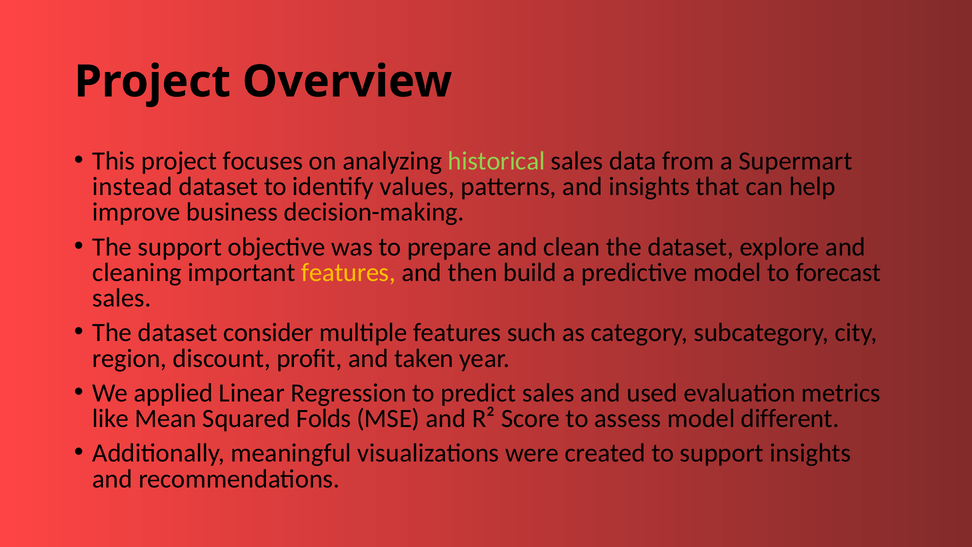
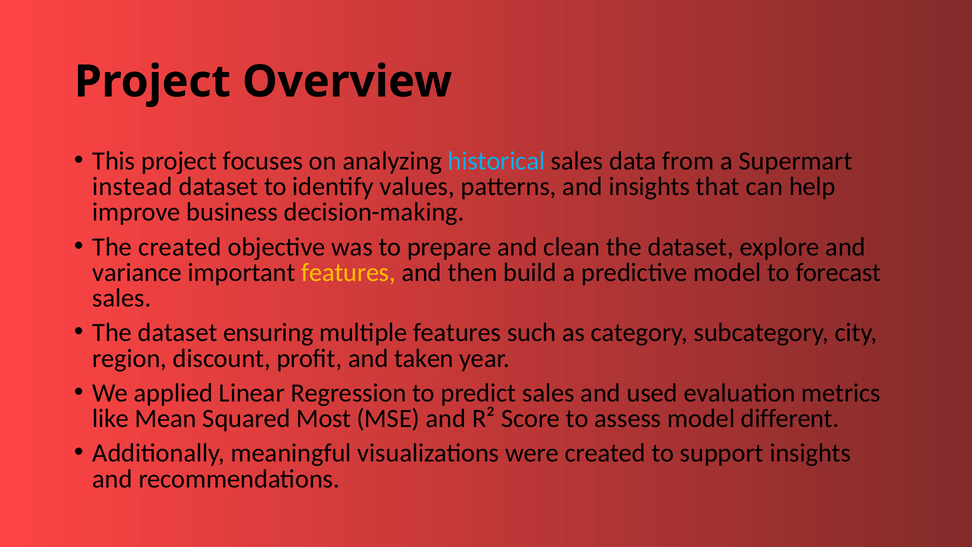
historical colour: light green -> light blue (497, 161)
The support: support -> created (180, 247)
cleaning: cleaning -> variance (137, 272)
consider: consider -> ensuring (268, 333)
Folds: Folds -> Most (324, 418)
